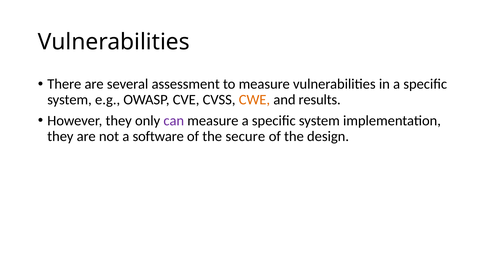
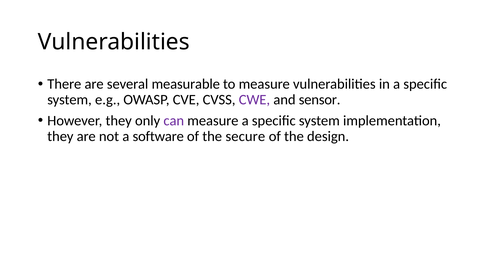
assessment: assessment -> measurable (186, 84)
CWE colour: orange -> purple (254, 100)
results: results -> sensor (320, 100)
